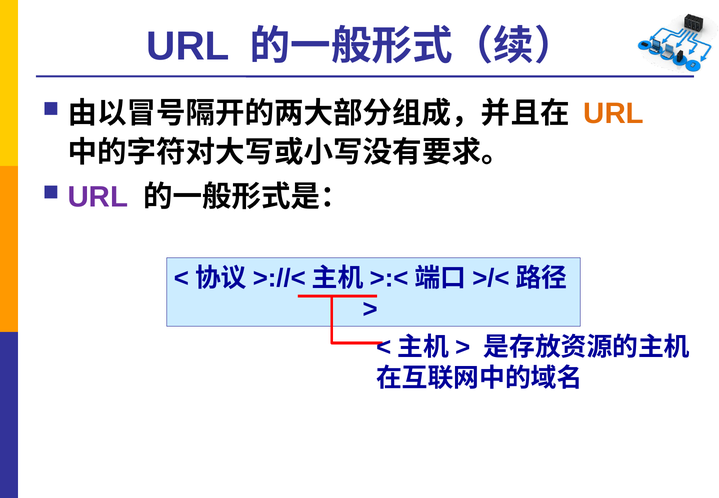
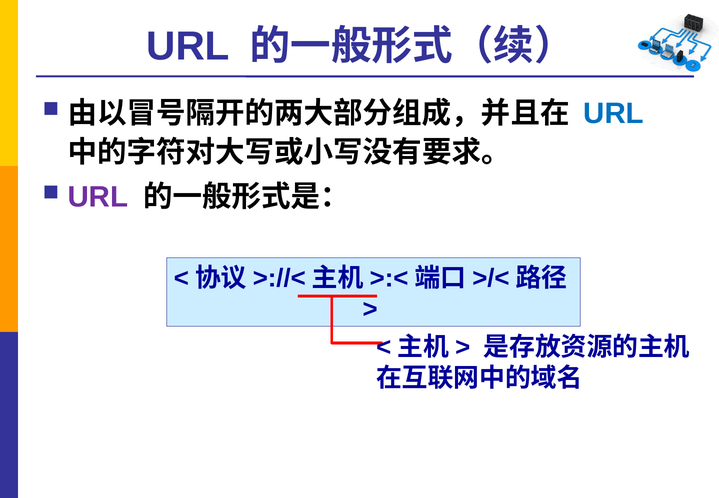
URL colour: orange -> blue (614, 113)
